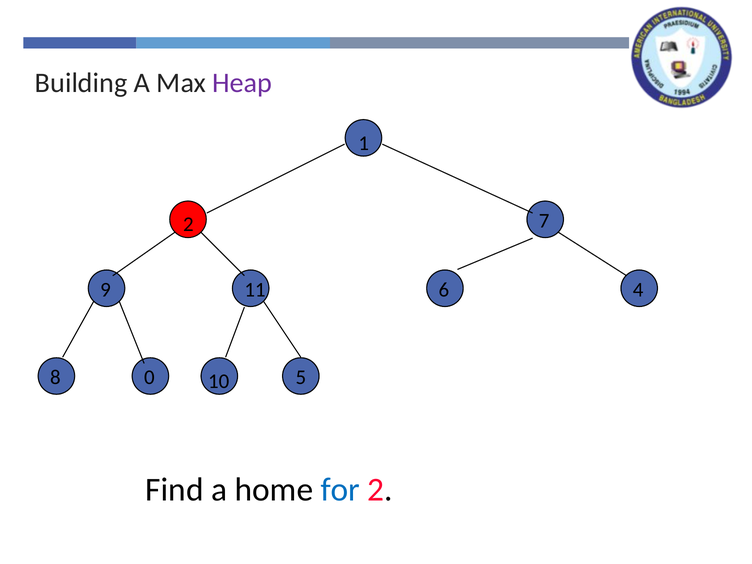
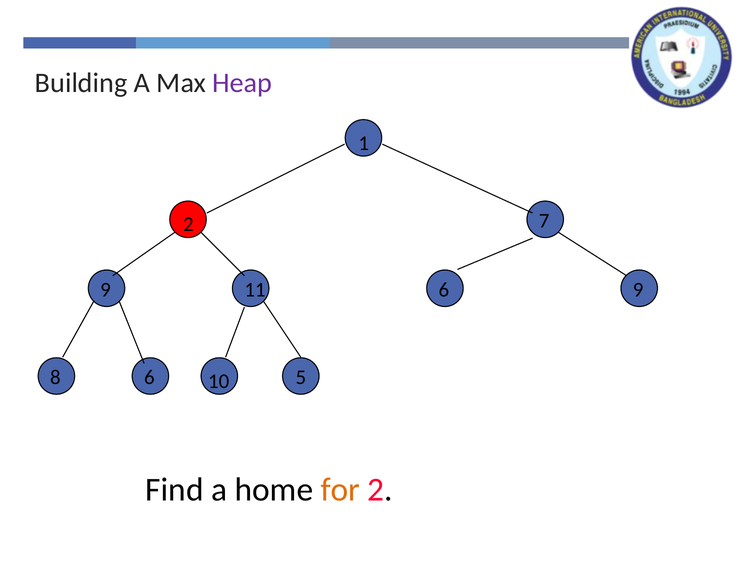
6 4: 4 -> 9 (638, 290)
8 0: 0 -> 6 (149, 377)
for colour: blue -> orange (340, 490)
